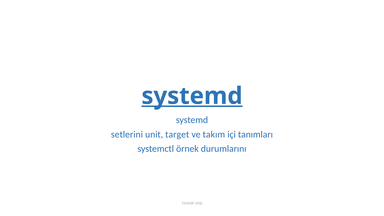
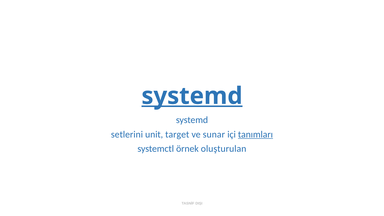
takım: takım -> sunar (214, 134)
tanımları underline: none -> present (255, 134)
durumlarını: durumlarını -> oluşturulan (224, 149)
